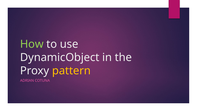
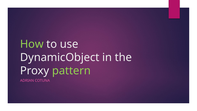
pattern colour: yellow -> light green (71, 71)
